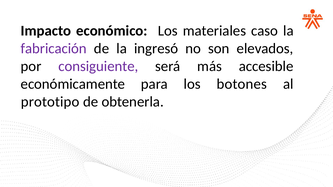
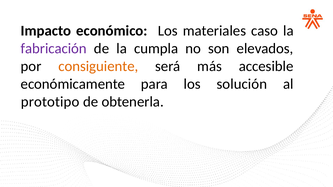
ingresó: ingresó -> cumpla (156, 49)
consiguiente colour: purple -> orange (98, 66)
botones: botones -> solución (242, 84)
